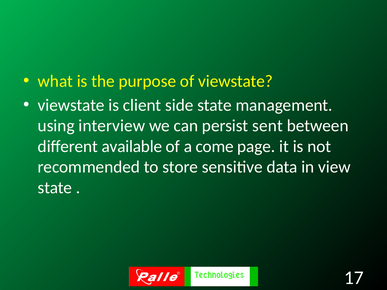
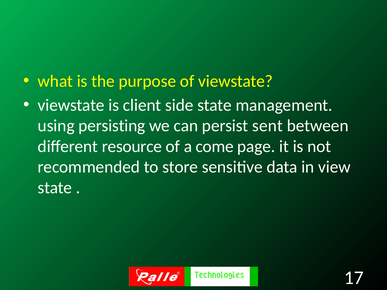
interview: interview -> persisting (112, 126)
available: available -> resource (132, 147)
